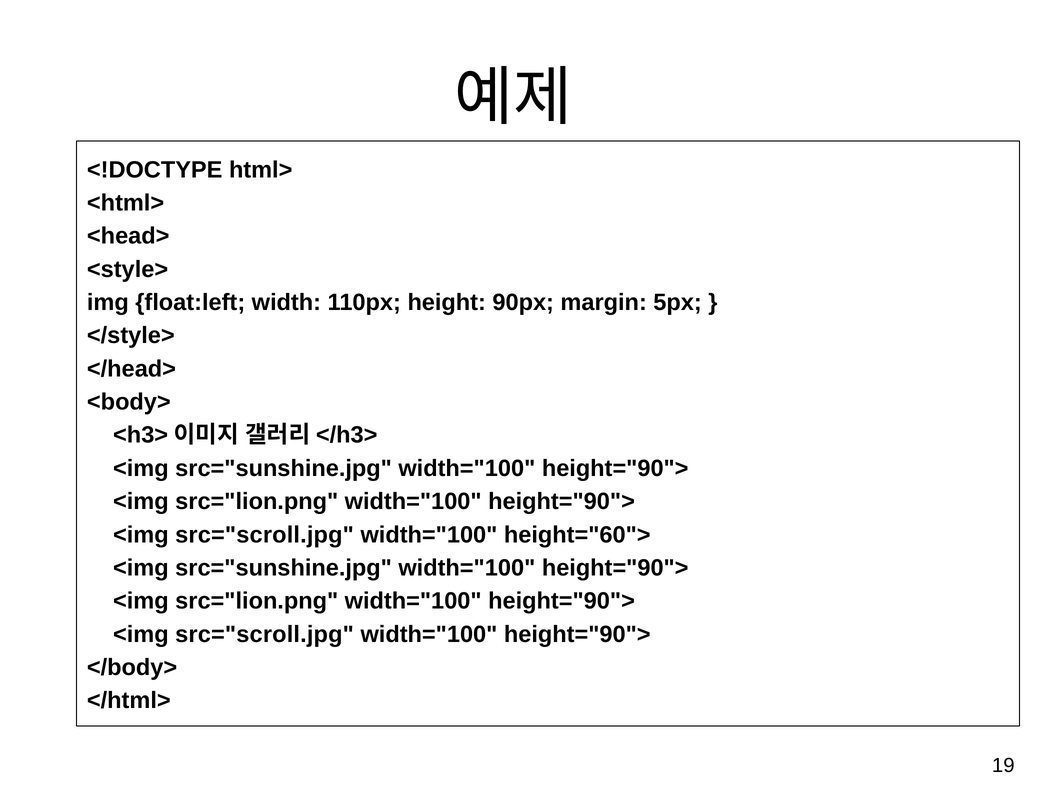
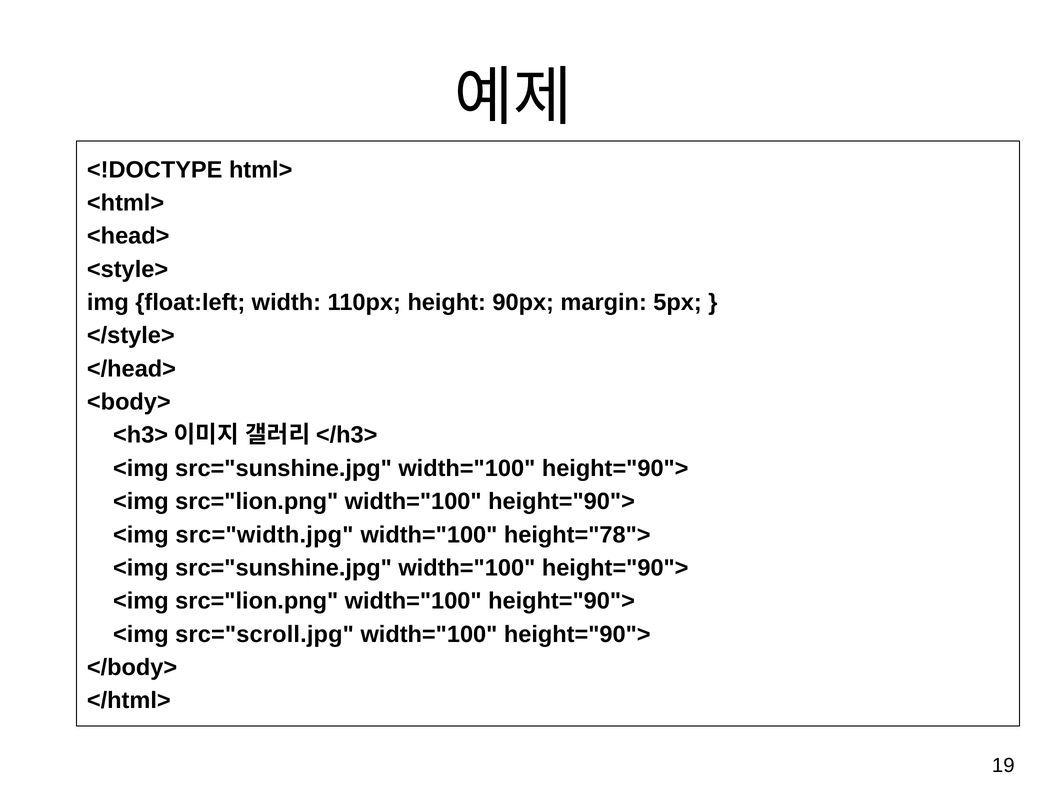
src="scroll.jpg: src="scroll.jpg -> src="width.jpg (264, 534)
height="60">: height="60"> -> height="78"> (577, 534)
